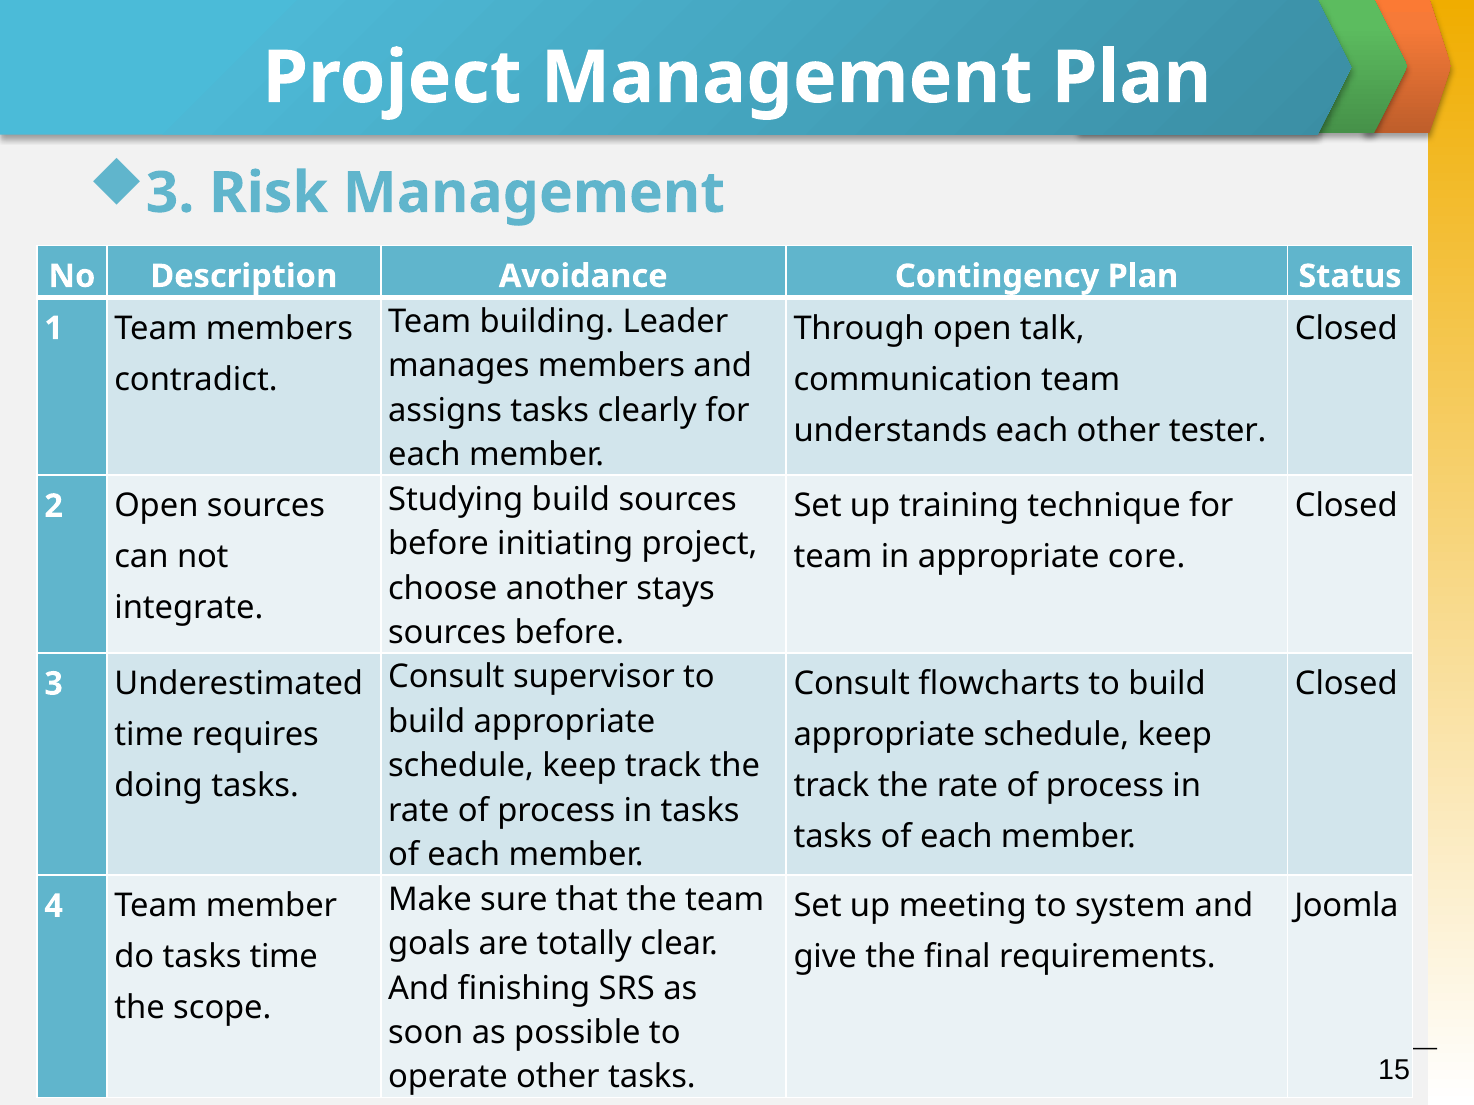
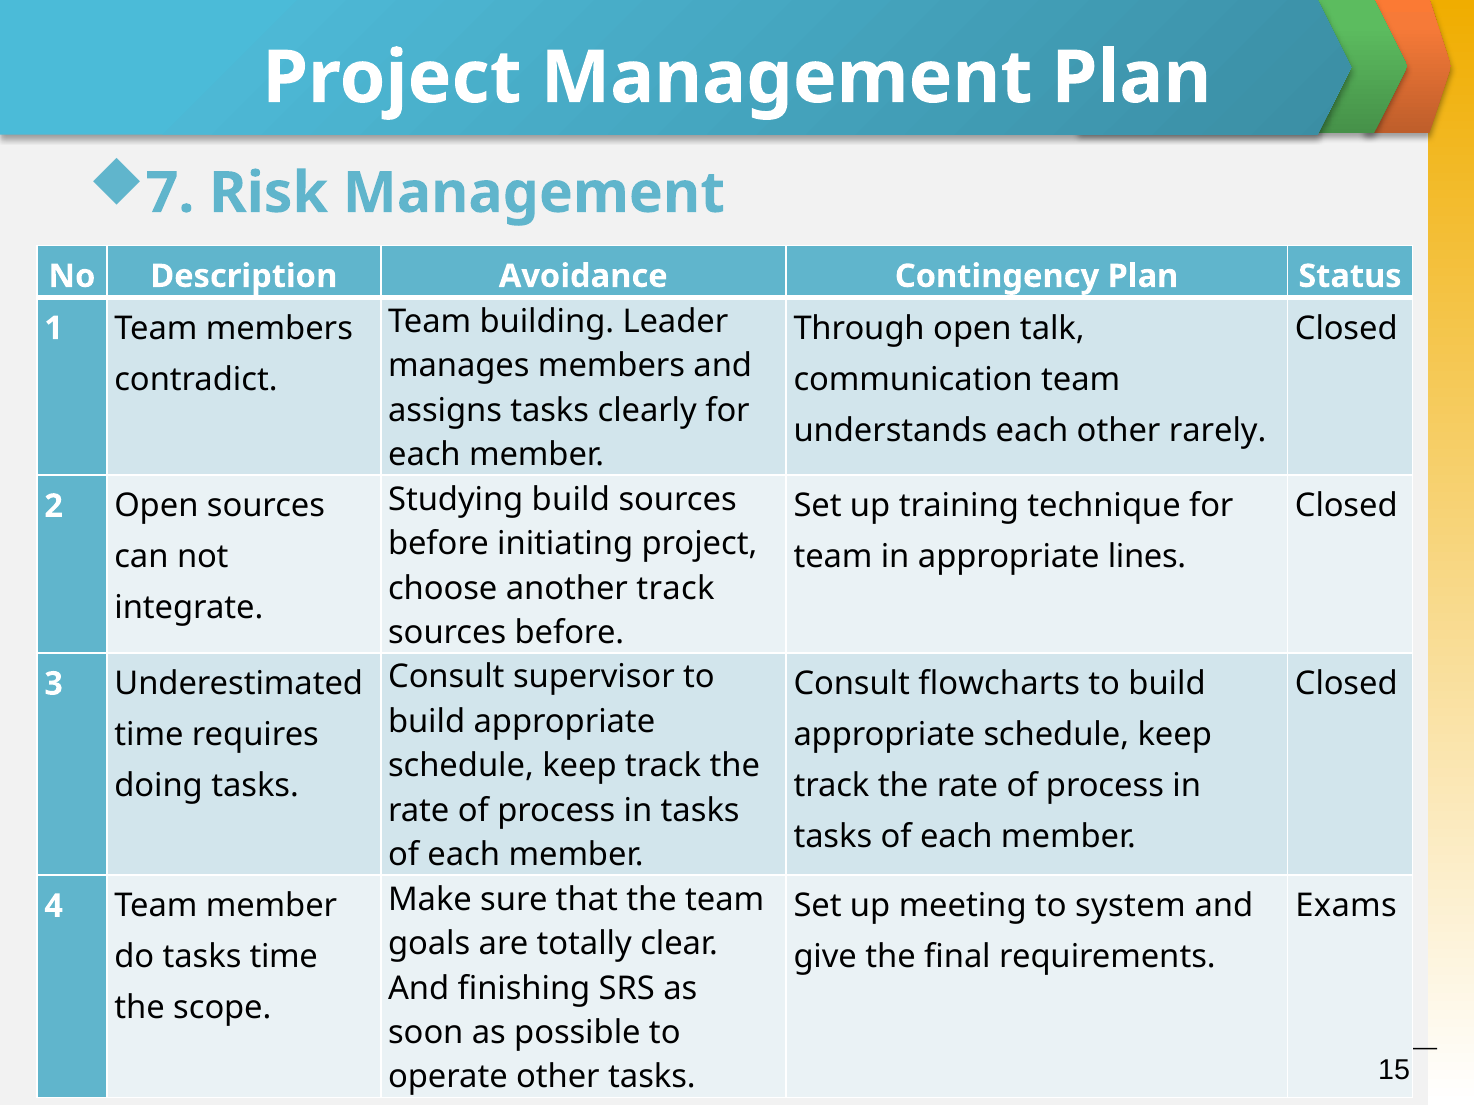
3: 3 -> 7 (170, 193)
tester: tester -> rarely (1218, 431)
core: core -> lines (1147, 557)
another stays: stays -> track (676, 589)
Joomla: Joomla -> Exams (1346, 906)
